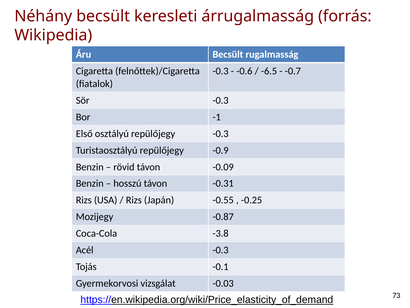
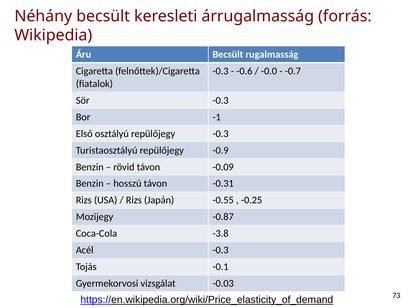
-6.5: -6.5 -> -0.0 (269, 71)
